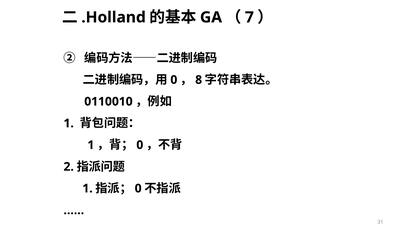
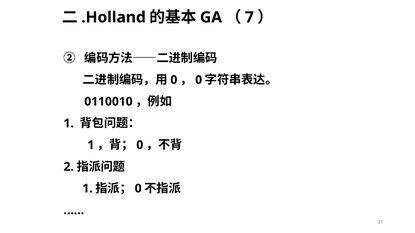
8: 8 -> 0 (199, 80)
